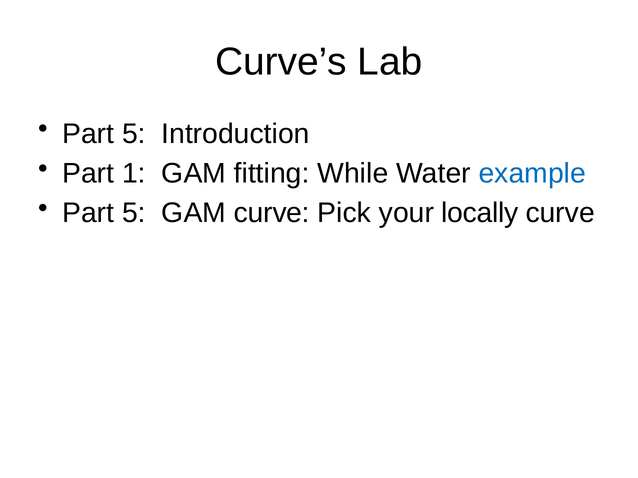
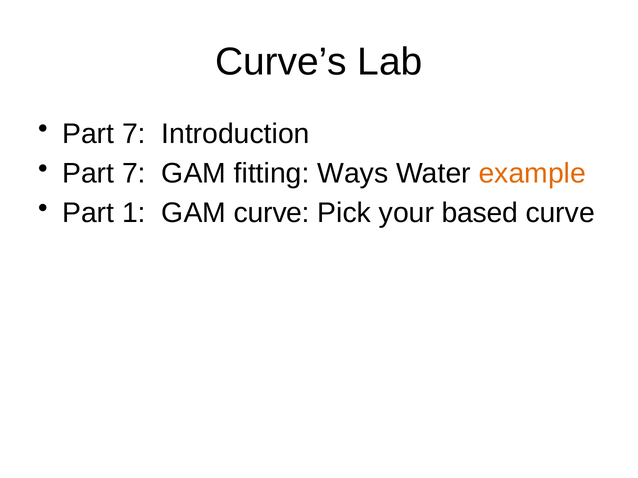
5: 5 -> 7 (134, 134)
1: 1 -> 7 (134, 174)
While: While -> Ways (353, 174)
example colour: blue -> orange (532, 174)
5: 5 -> 1 (134, 213)
locally: locally -> based (480, 213)
